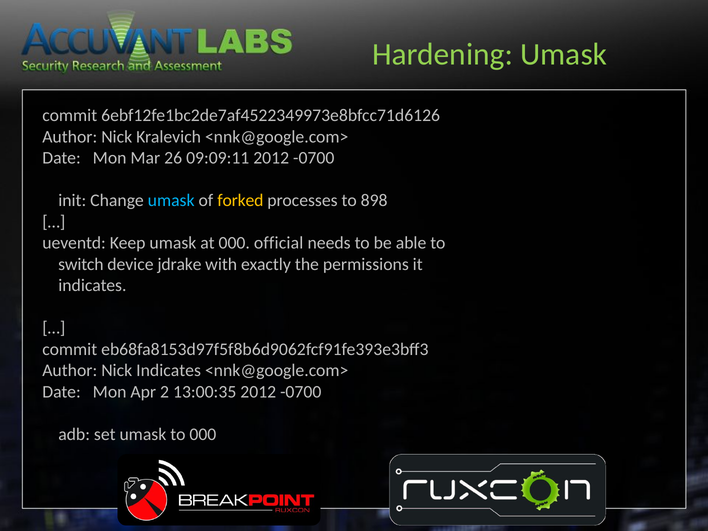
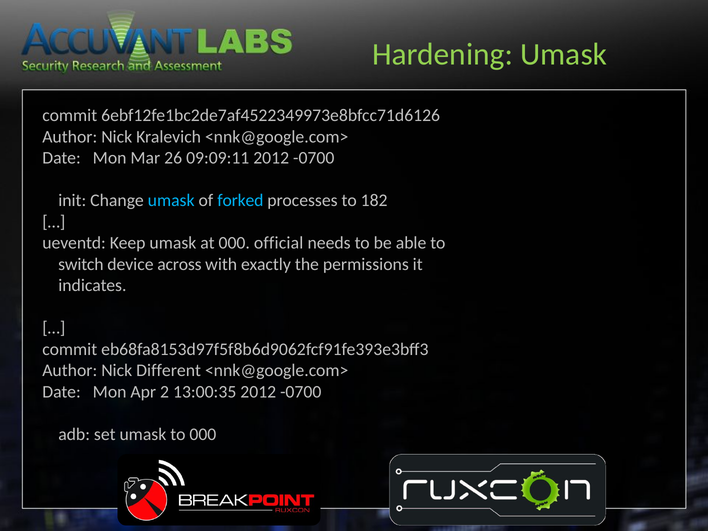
forked colour: yellow -> light blue (240, 201)
898: 898 -> 182 (374, 201)
jdrake: jdrake -> across (179, 264)
Nick Indicates: Indicates -> Different (169, 370)
